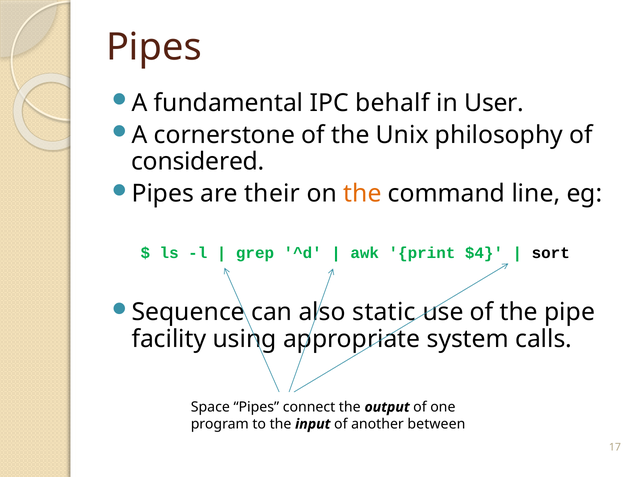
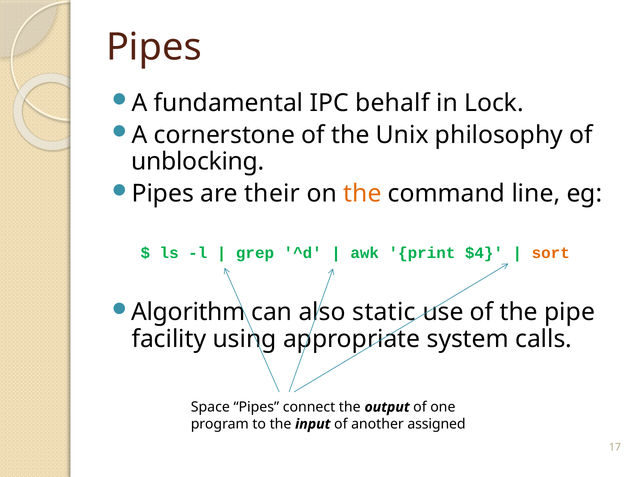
User: User -> Lock (494, 103)
considered: considered -> unblocking (198, 162)
sort colour: black -> orange (551, 253)
Sequence: Sequence -> Algorithm (188, 312)
between: between -> assigned (437, 424)
